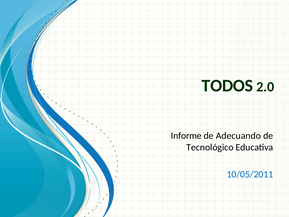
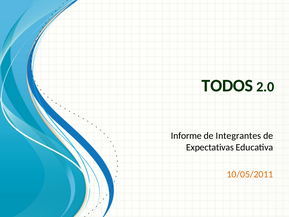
Adecuando: Adecuando -> Integrantes (238, 136)
Tecnológico: Tecnológico -> Expectativas (210, 147)
10/05/2011 colour: blue -> orange (250, 174)
